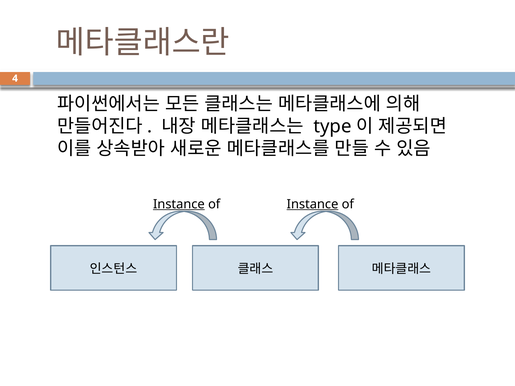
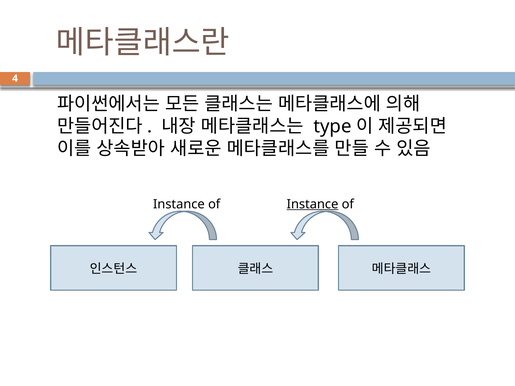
Instance underline: present -> none (179, 204)
